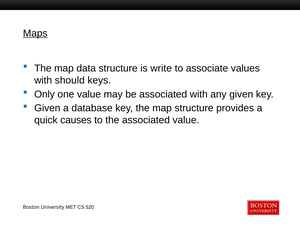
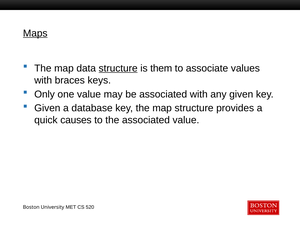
structure underline: none -> present (118, 68)
write: write -> them (161, 68)
should: should -> braces (70, 80)
